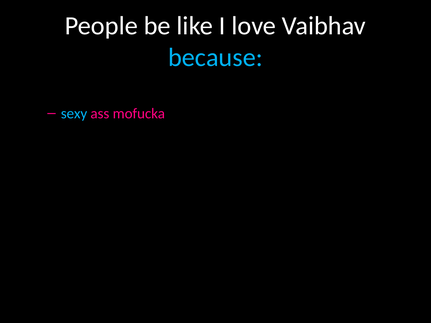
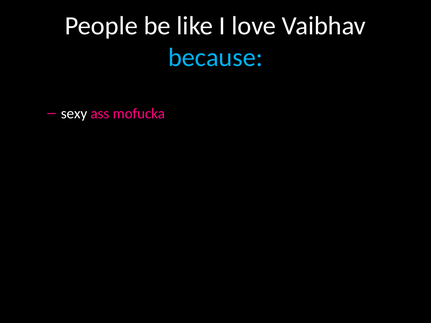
sexy colour: light blue -> white (74, 114)
